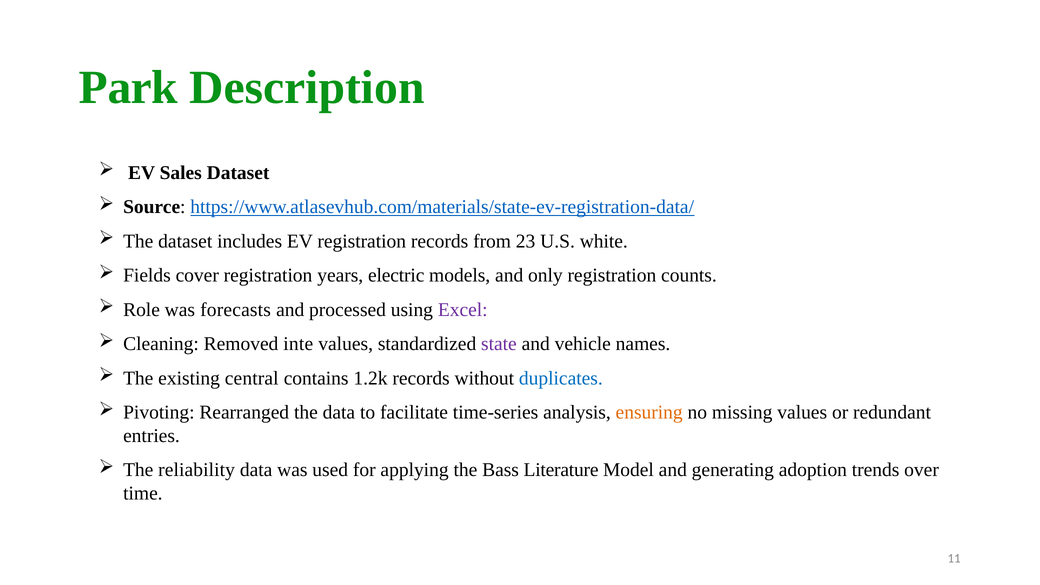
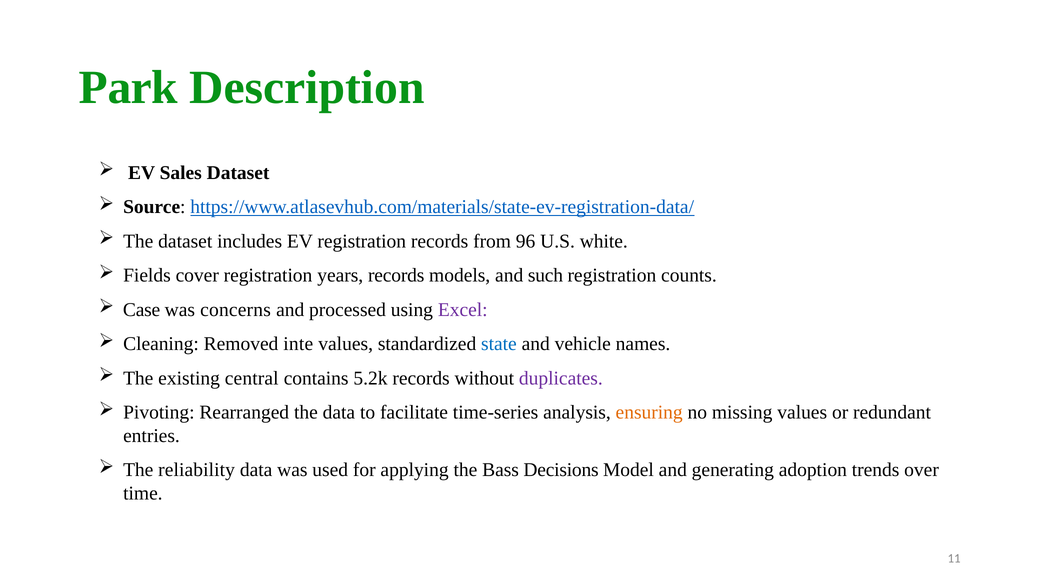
23: 23 -> 96 (526, 241)
years electric: electric -> records (396, 275)
only: only -> such (545, 275)
Role: Role -> Case (142, 310)
forecasts: forecasts -> concerns (236, 310)
state colour: purple -> blue (499, 344)
1.2k: 1.2k -> 5.2k (371, 378)
duplicates colour: blue -> purple (561, 378)
Literature: Literature -> Decisions (561, 470)
